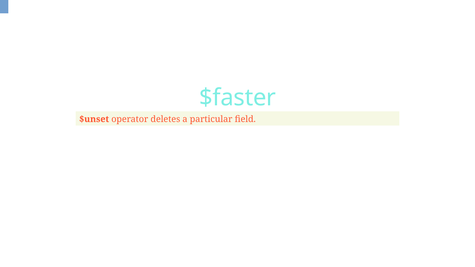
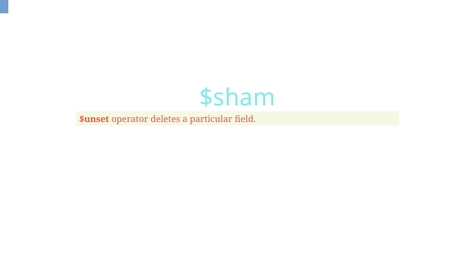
$faster: $faster -> $sham (237, 98)
